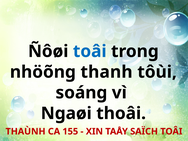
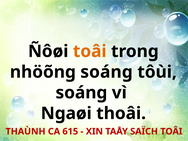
toâi colour: blue -> orange (90, 51)
nhöõng thanh: thanh -> soáng (107, 72)
155: 155 -> 615 (70, 131)
